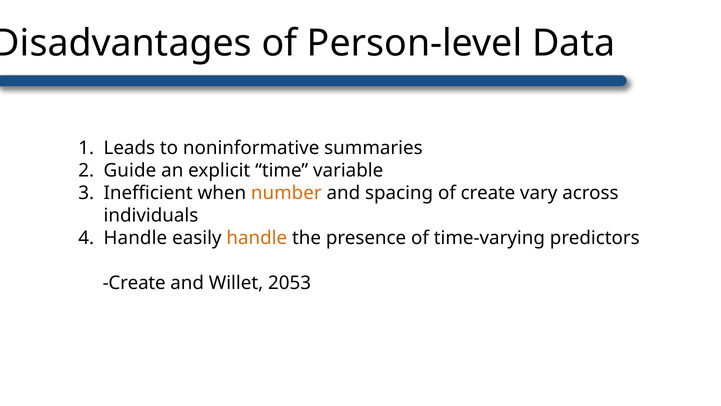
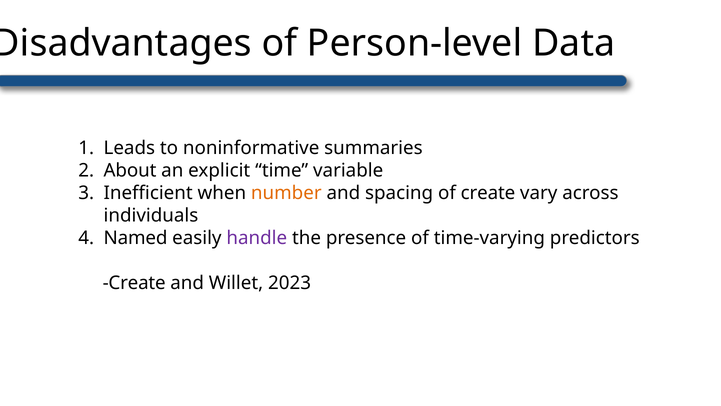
Guide: Guide -> About (130, 170)
Handle: Handle -> Named (136, 238)
handle colour: orange -> purple (257, 238)
2053: 2053 -> 2023 (290, 283)
